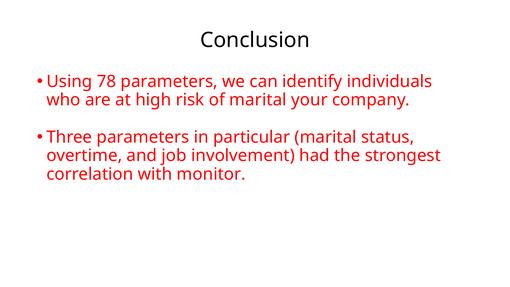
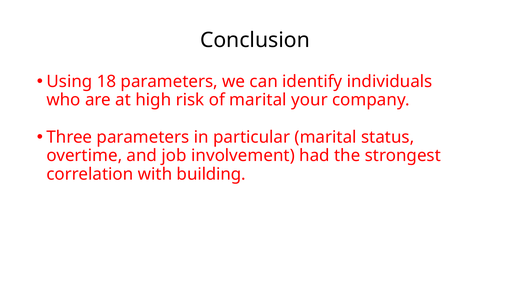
78: 78 -> 18 (106, 81)
monitor: monitor -> building (211, 174)
